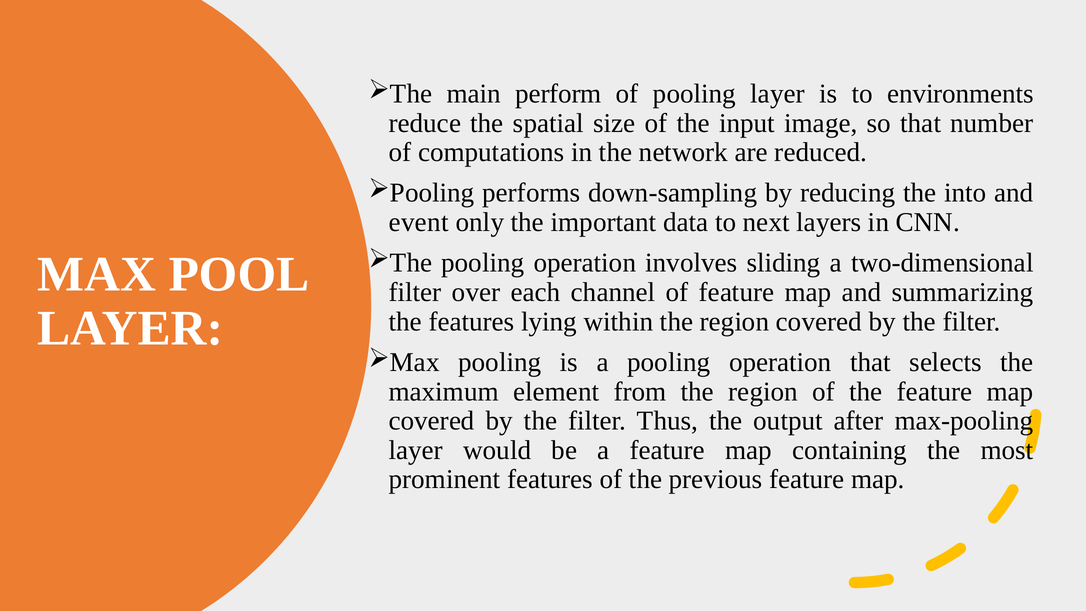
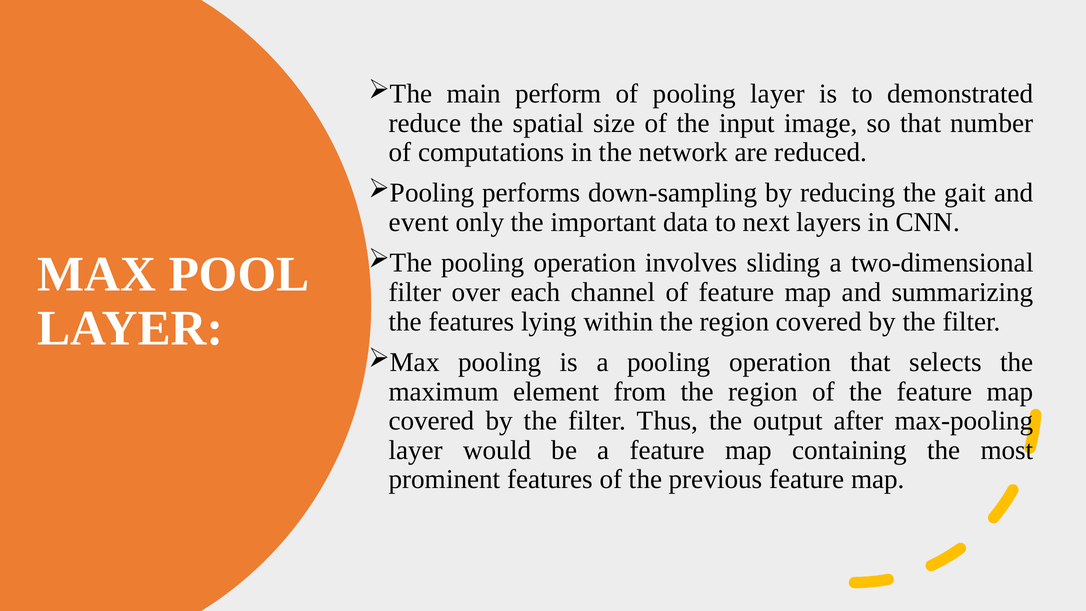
environments: environments -> demonstrated (960, 94)
into: into -> gait (965, 193)
